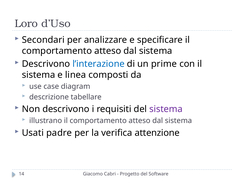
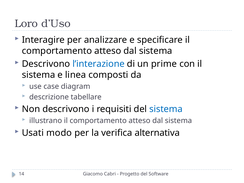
Secondari: Secondari -> Interagire (43, 40)
sistema colour: purple -> blue (166, 109)
padre: padre -> modo (59, 133)
attenzione: attenzione -> alternativa (157, 133)
